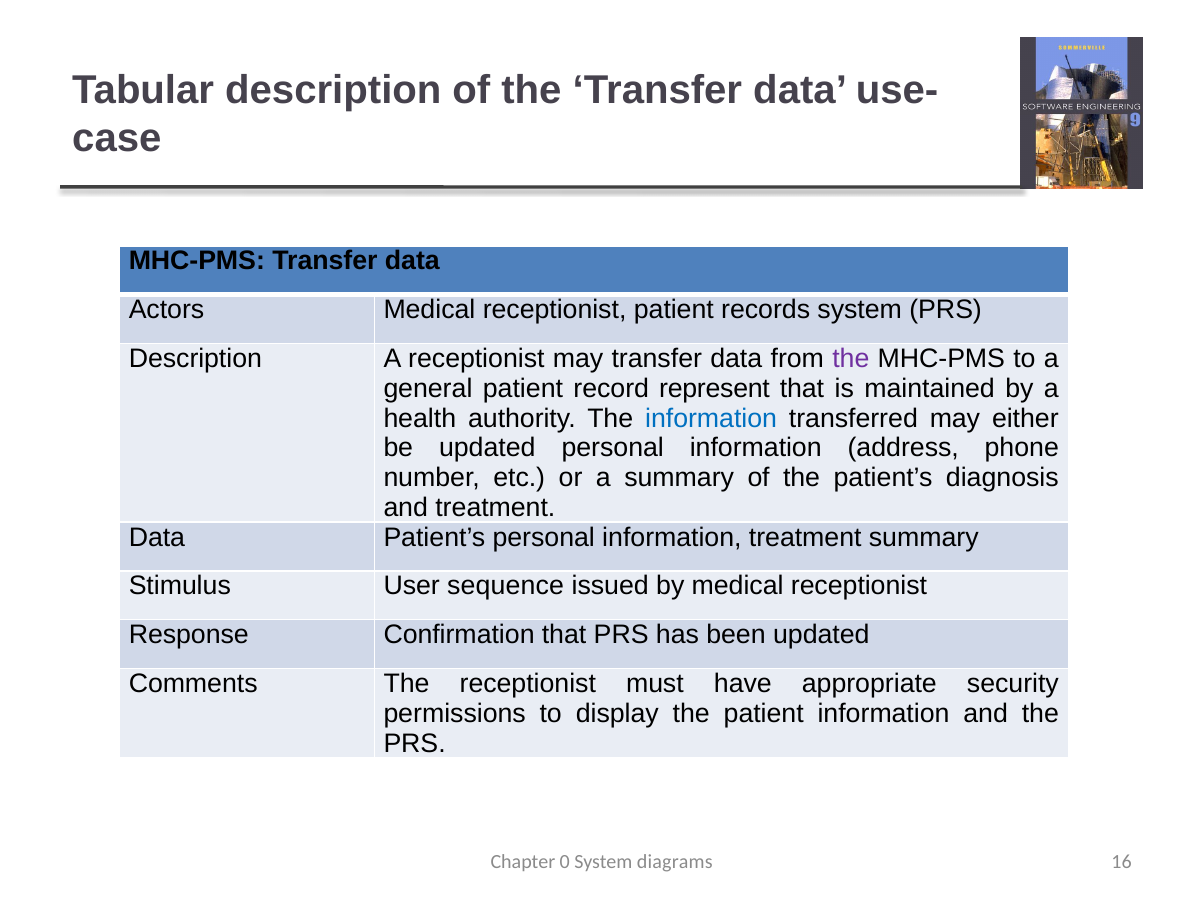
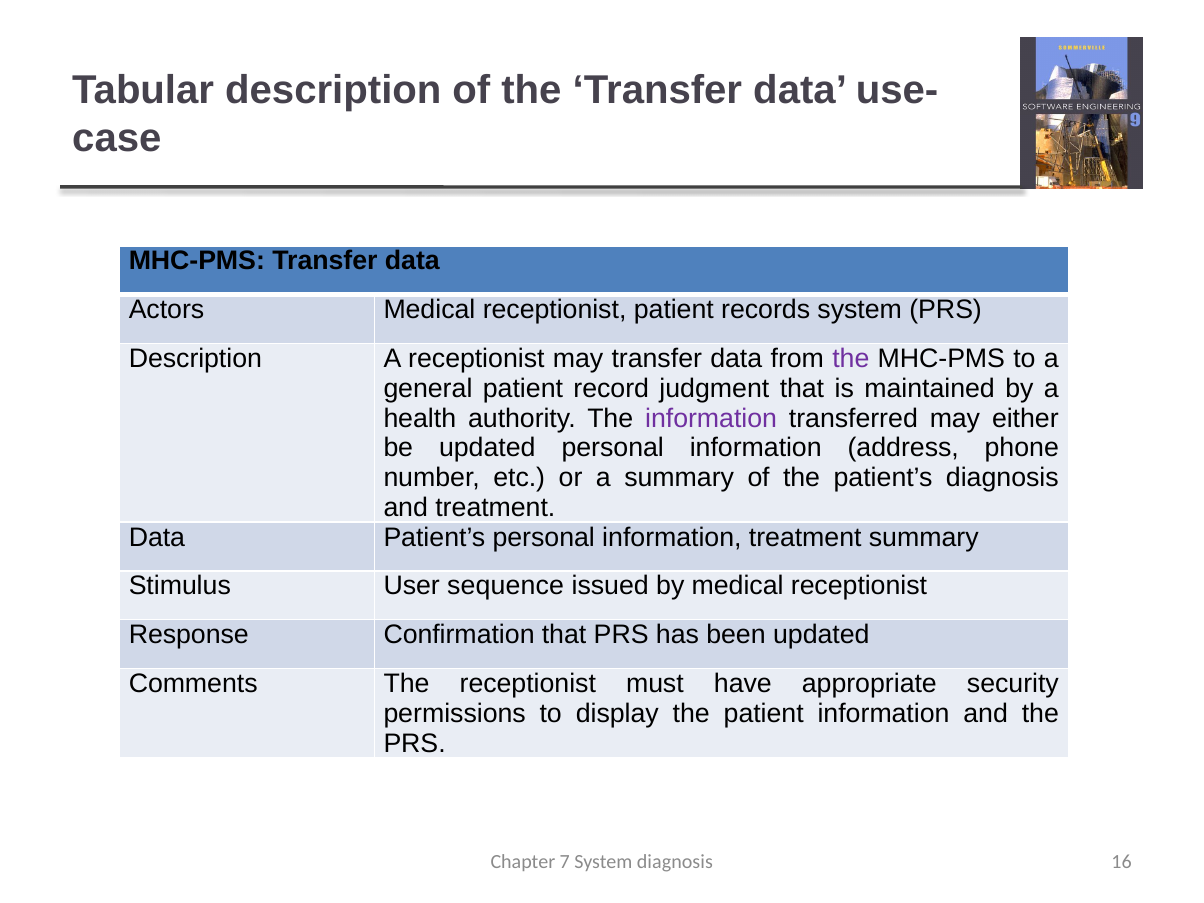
represent: represent -> judgment (714, 389)
information colour: blue -> purple (711, 418)
0: 0 -> 7 (565, 862)
System diagrams: diagrams -> diagnosis (675, 862)
